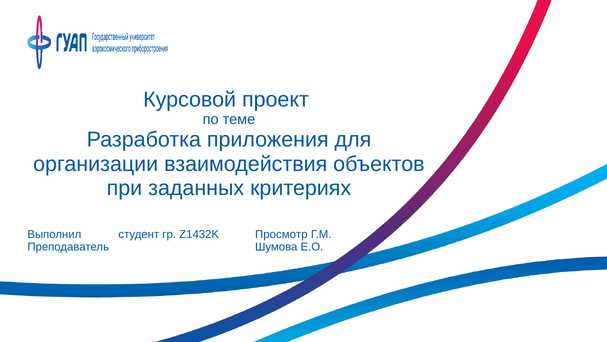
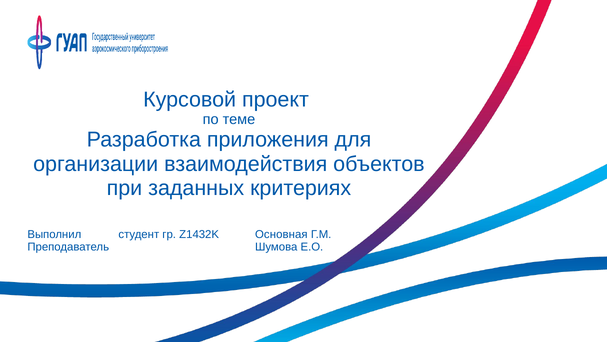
Просмотр: Просмотр -> Основная (281, 234)
